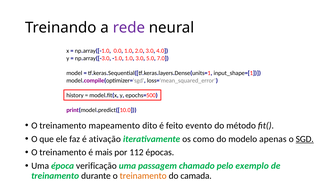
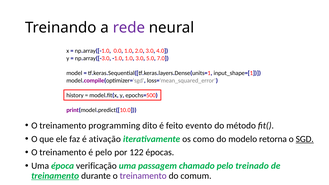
mapeamento: mapeamento -> programming (114, 126)
apenas: apenas -> retorna (273, 139)
é mais: mais -> pelo (104, 152)
112: 112 -> 122 (136, 152)
exemplo: exemplo -> treinado (252, 166)
treinamento underline: none -> present (55, 176)
treinamento colour: orange -> purple (143, 176)
camada: camada -> comum (196, 176)
